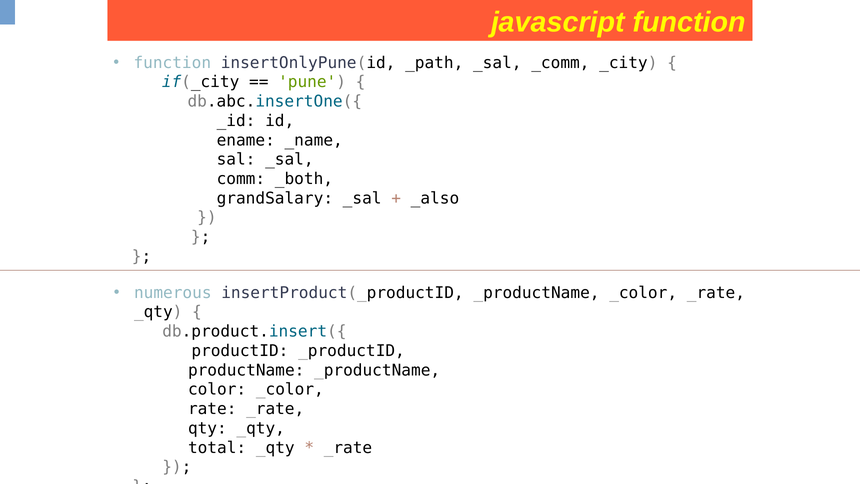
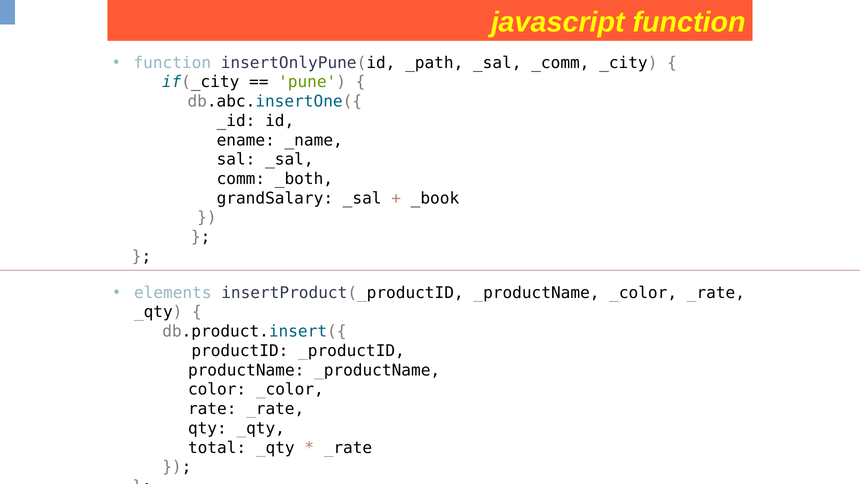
_also: _also -> _book (435, 198)
numerous: numerous -> elements (173, 293)
